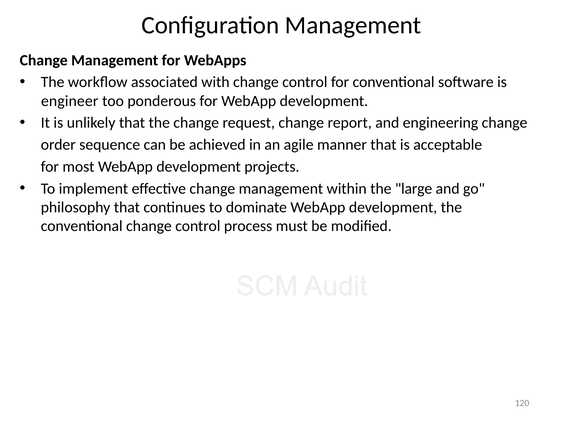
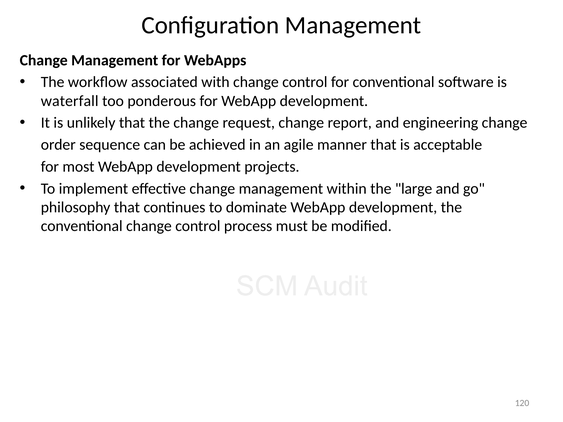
engineer: engineer -> waterfall (70, 101)
